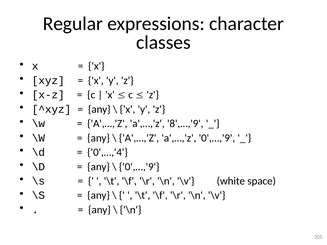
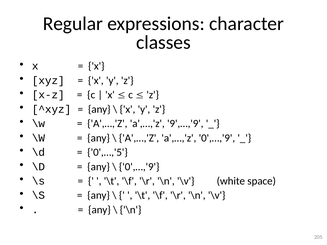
8',…,'9: 8',…,'9 -> 9',…,'9 (185, 124)
0',…,'4: 0',…,'4 -> 0',…,'5 (108, 152)
